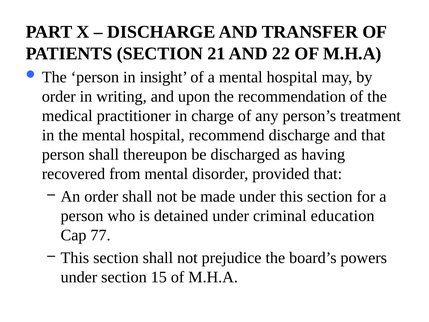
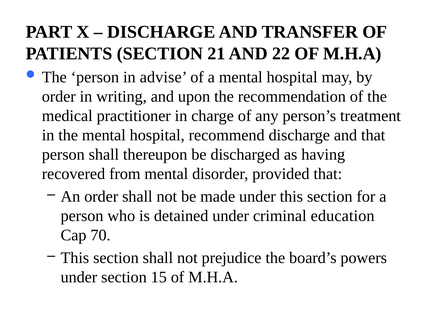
insight: insight -> advise (163, 77)
77: 77 -> 70 (101, 235)
